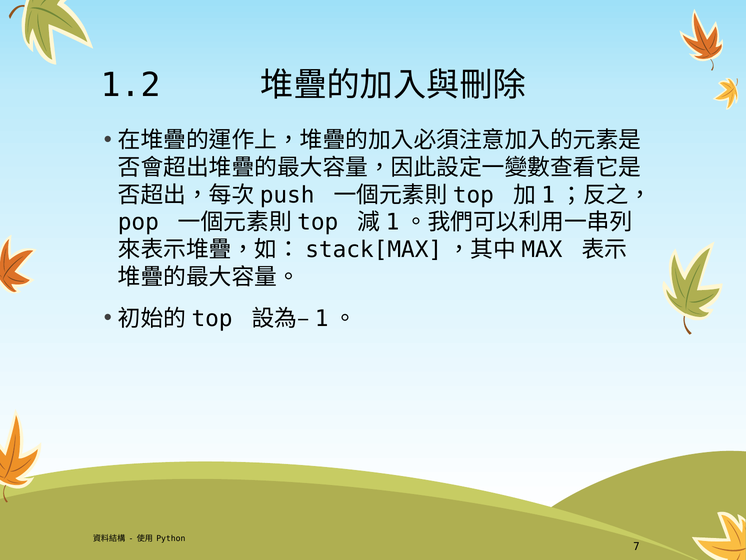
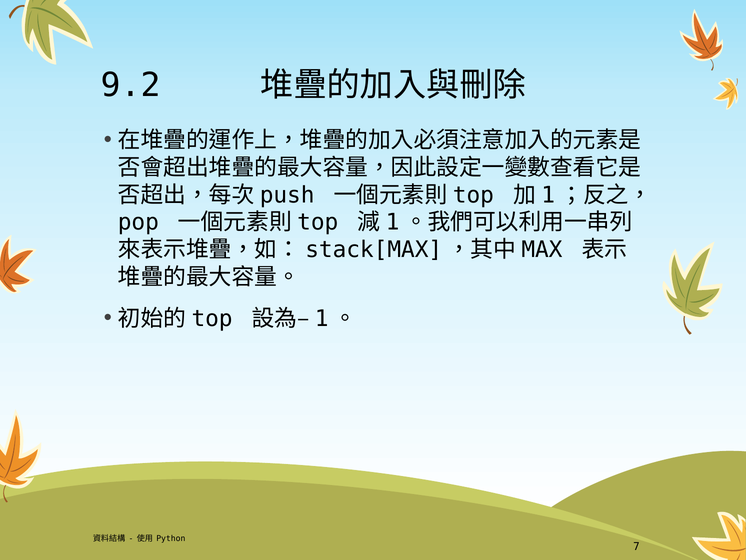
1.2: 1.2 -> 9.2 (131, 85)
